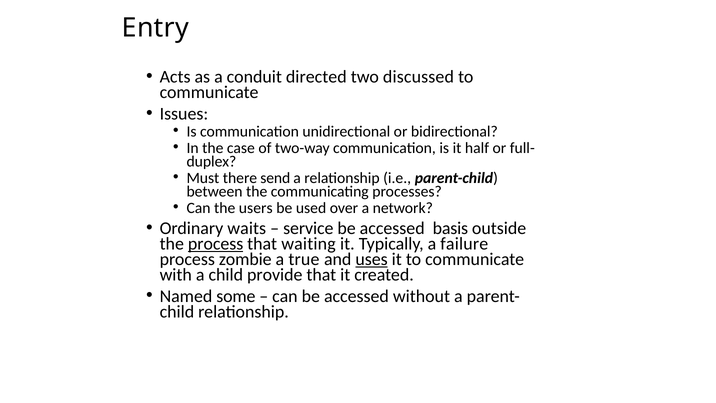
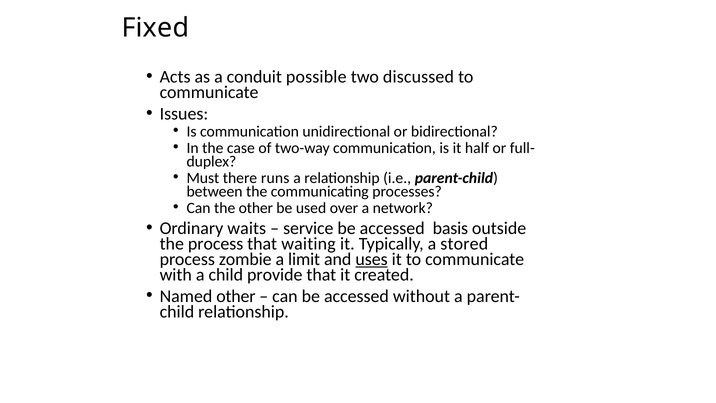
Entry: Entry -> Fixed (155, 28)
directed: directed -> possible (316, 77)
send: send -> runs (275, 178)
the users: users -> other (256, 208)
process underline: present -> none (216, 244)
failure: failure -> stored (464, 244)
true: true -> limit (304, 259)
Named some: some -> other (236, 296)
